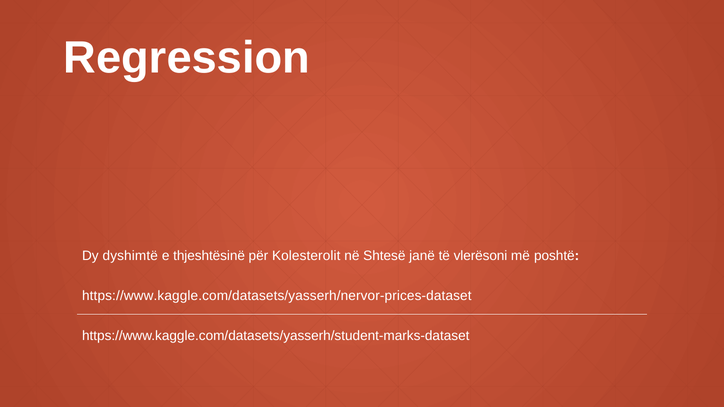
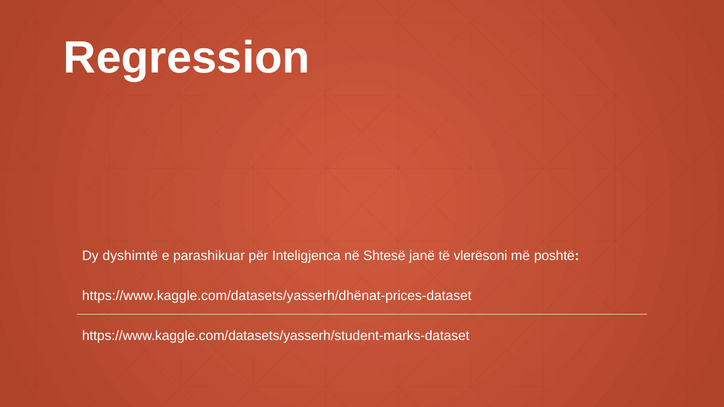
thjeshtësinë: thjeshtësinë -> parashikuar (209, 256)
Kolesterolit: Kolesterolit -> Inteligjenca (306, 256)
https://www.kaggle.com/datasets/yasserh/nervor-prices-dataset: https://www.kaggle.com/datasets/yasserh/nervor-prices-dataset -> https://www.kaggle.com/datasets/yasserh/dhënat-prices-dataset (277, 296)
